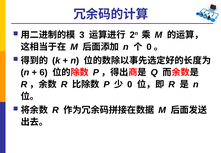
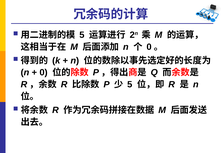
3: 3 -> 5 (82, 35)
6: 6 -> 0 (44, 72)
0: 0 -> 5 (130, 84)
